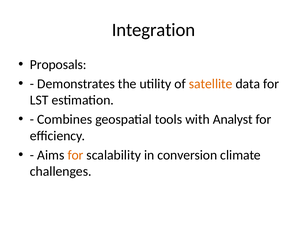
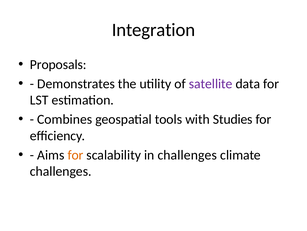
satellite colour: orange -> purple (211, 84)
Analyst: Analyst -> Studies (233, 119)
in conversion: conversion -> challenges (187, 154)
